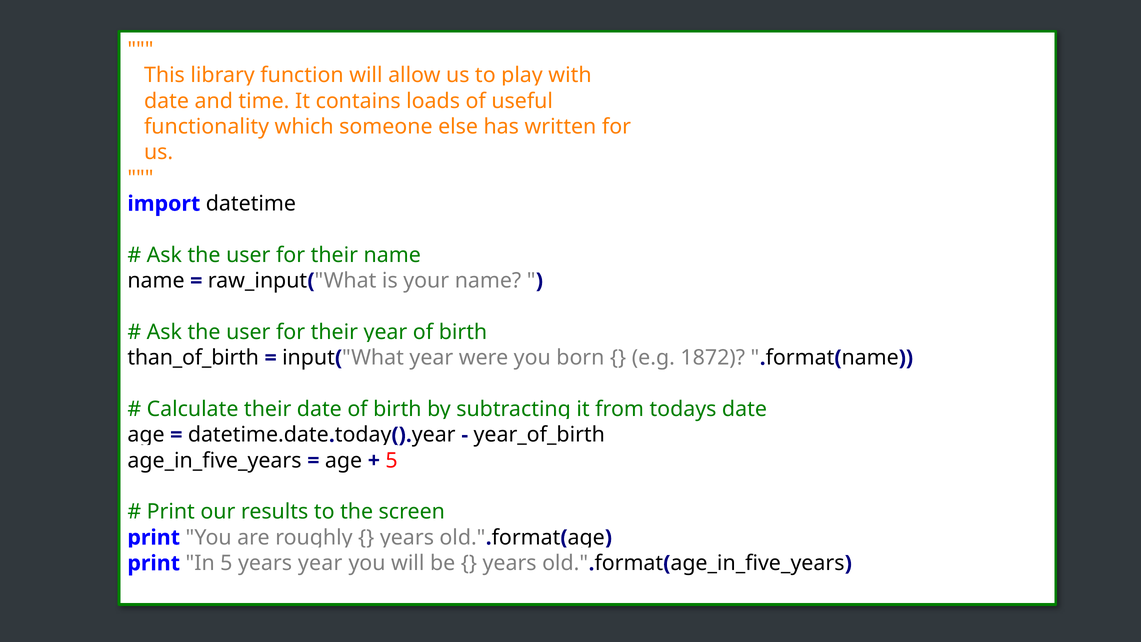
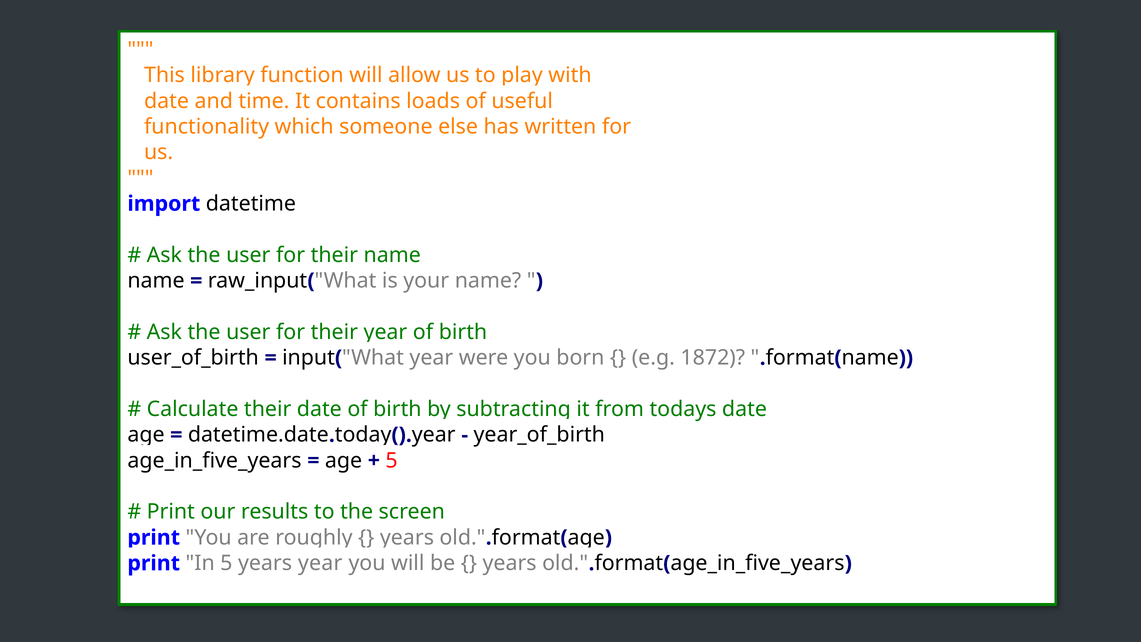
than_of_birth: than_of_birth -> user_of_birth (193, 358)
